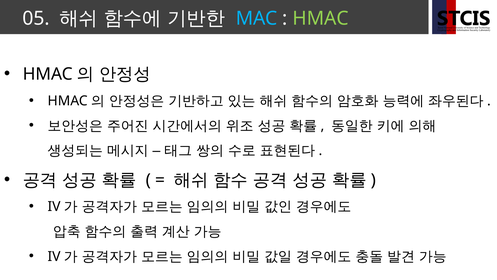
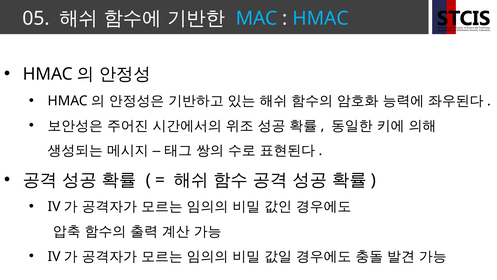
HMAC colour: light green -> light blue (321, 18)
